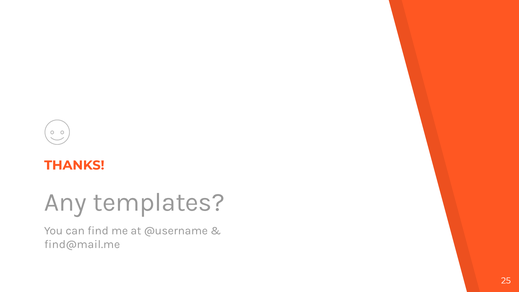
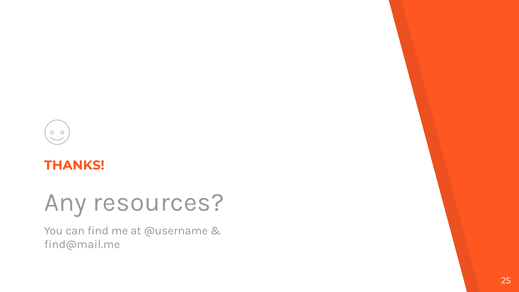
templates: templates -> resources (159, 202)
